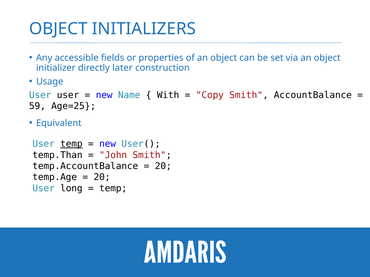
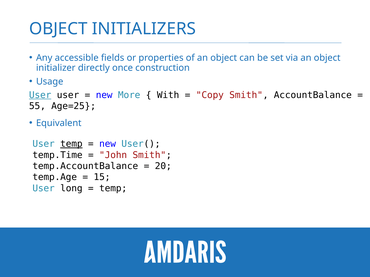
later: later -> once (123, 68)
User underline: none -> present (40, 95)
Name: Name -> More (129, 95)
59: 59 -> 55 (37, 106)
temp.Than: temp.Than -> temp.Time (57, 155)
20: 20 -> 15 (102, 177)
